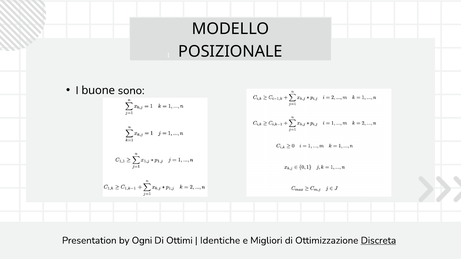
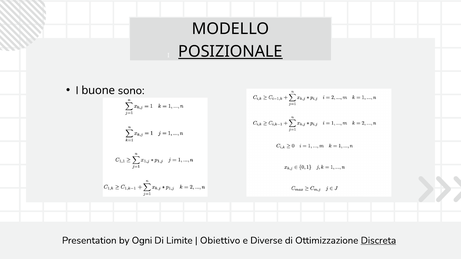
POSIZIONALE underline: none -> present (230, 52)
Ottimi: Ottimi -> Limite (179, 241)
Identiche: Identiche -> Obiettivo (220, 241)
Migliori: Migliori -> Diverse (266, 241)
